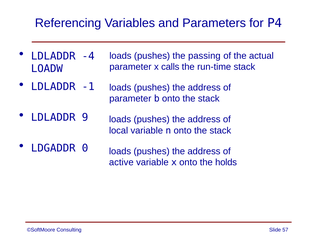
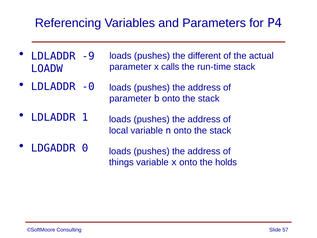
-4: -4 -> -9 (88, 56)
passing: passing -> different (204, 56)
-1: -1 -> -0 (88, 87)
9: 9 -> 1 (85, 117)
active: active -> things (121, 162)
